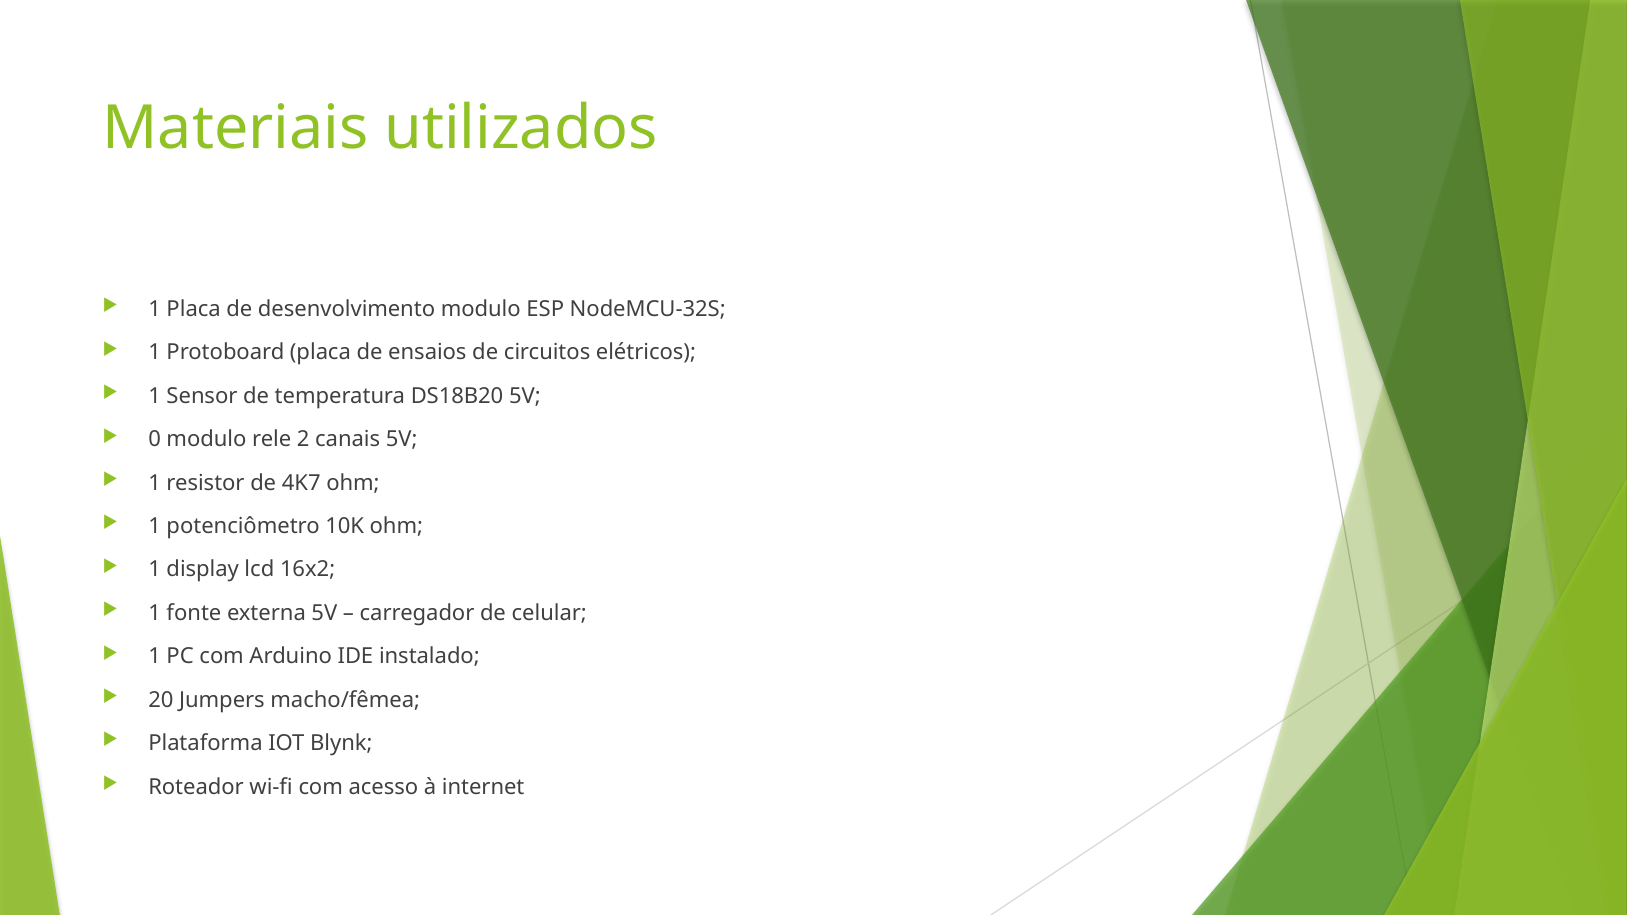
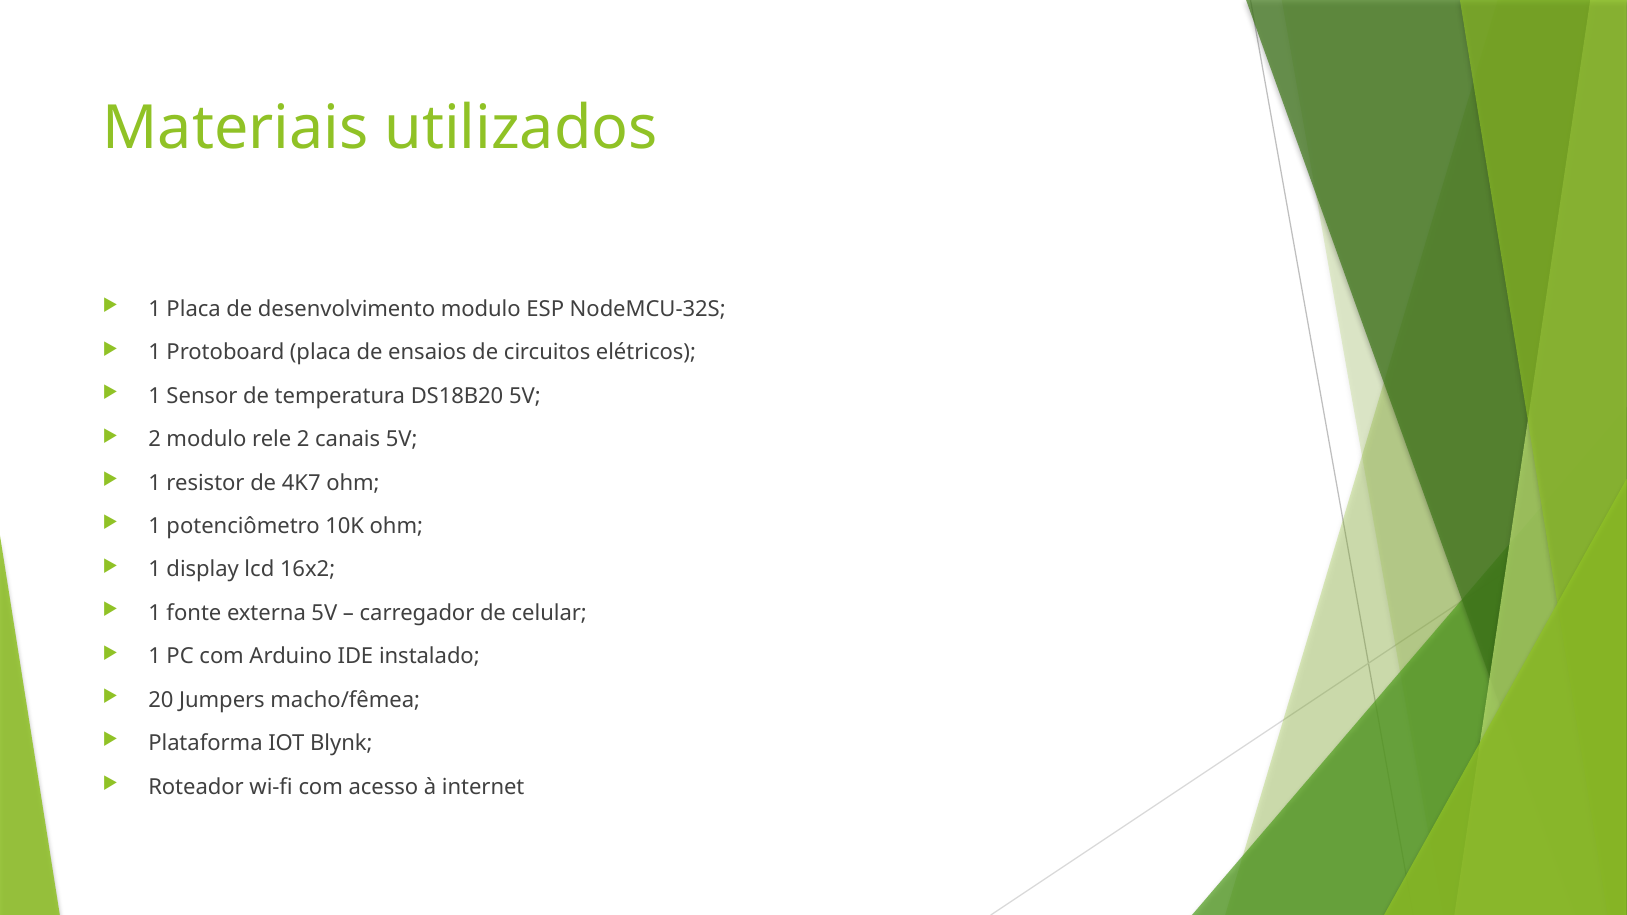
0: 0 -> 2 (155, 440)
